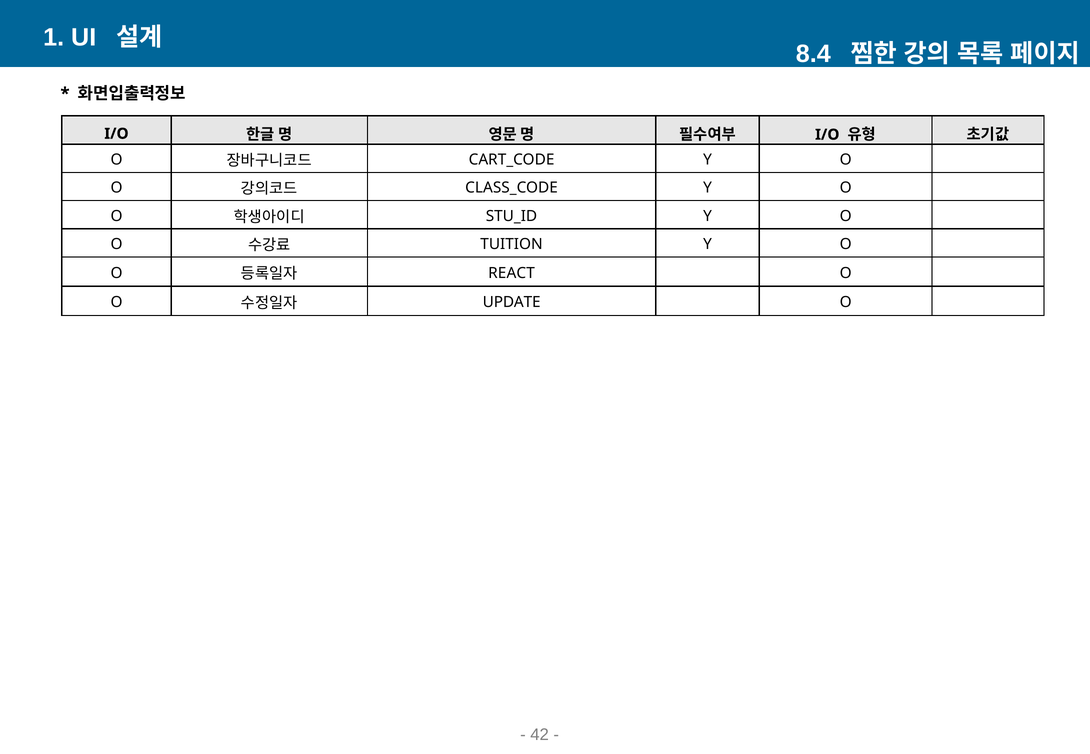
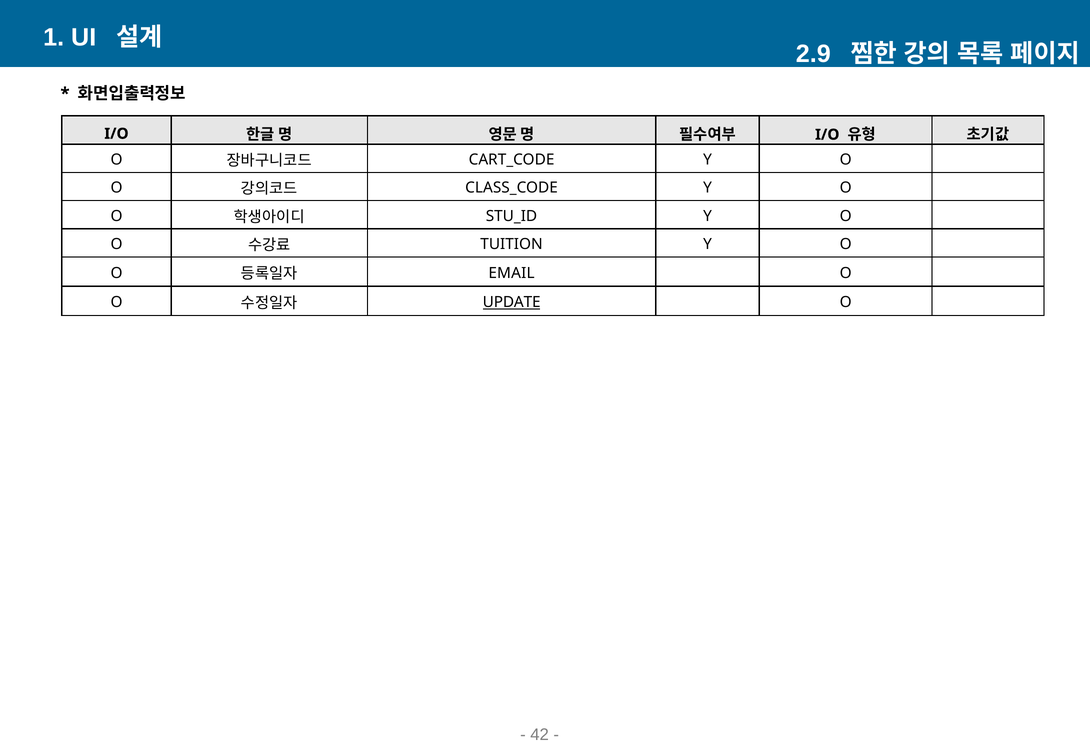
8.4: 8.4 -> 2.9 (813, 54)
REACT: REACT -> EMAIL (512, 273)
UPDATE underline: none -> present (512, 302)
